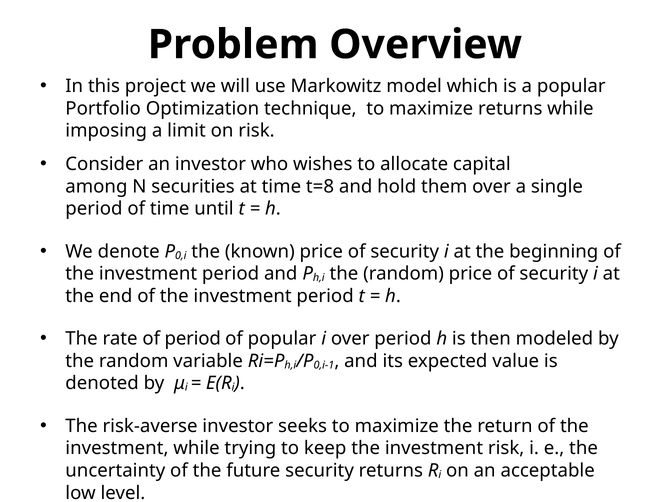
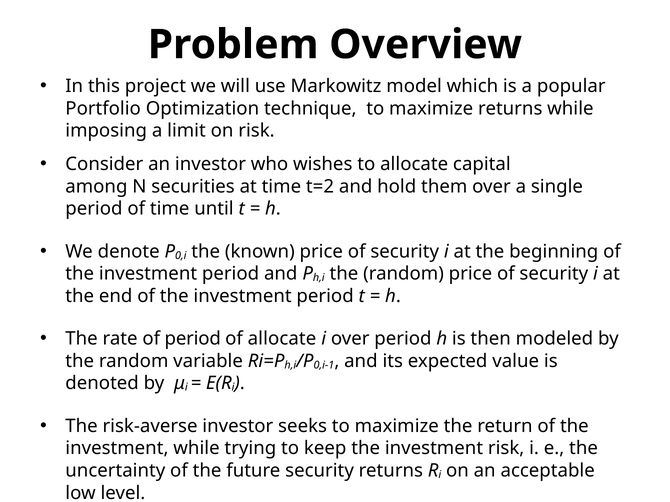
t=8: t=8 -> t=2 (320, 187)
of popular: popular -> allocate (282, 339)
